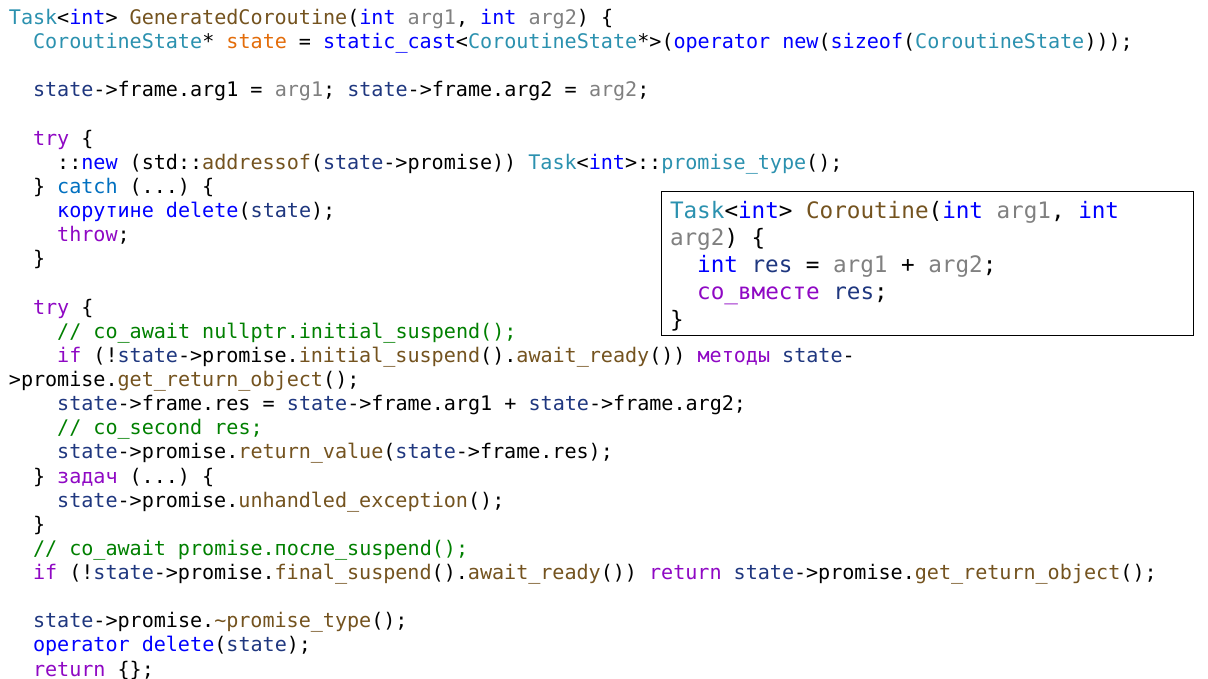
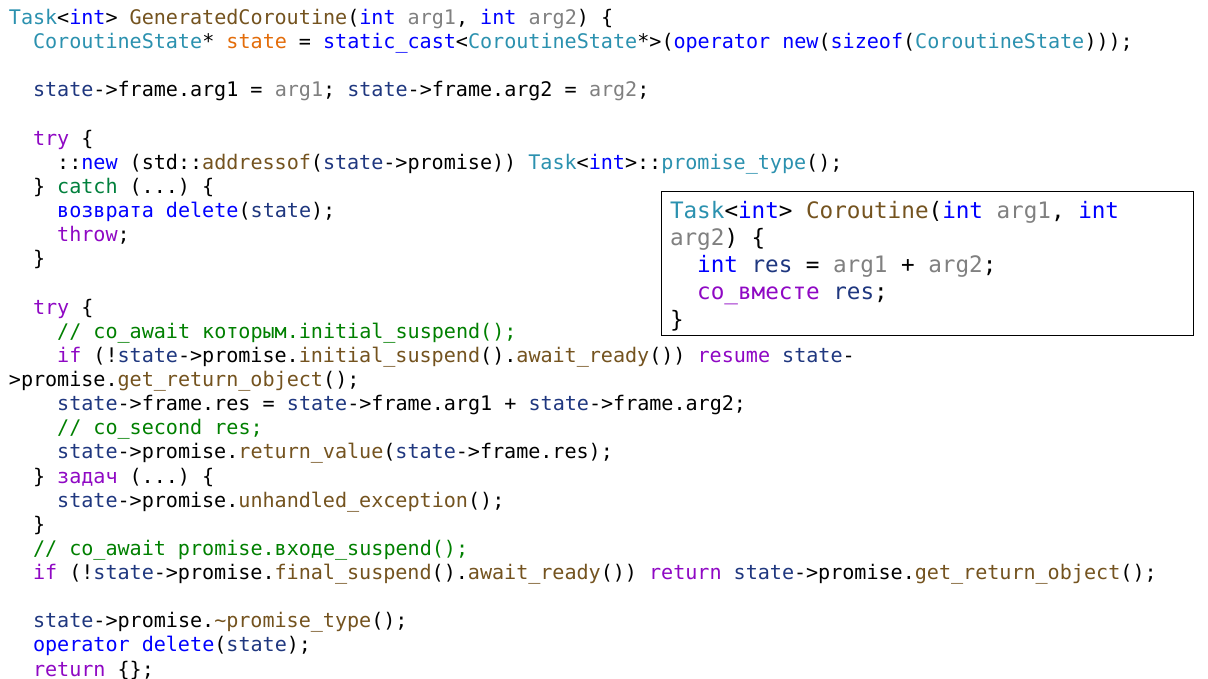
catch colour: blue -> green (87, 187)
корутине: корутине -> возврата (106, 211)
nullptr.initial_suspend(: nullptr.initial_suspend( -> которым.initial_suspend( (359, 332)
методы: методы -> resume (734, 356)
promise.после_suspend(: promise.после_suspend( -> promise.входе_suspend( (323, 549)
